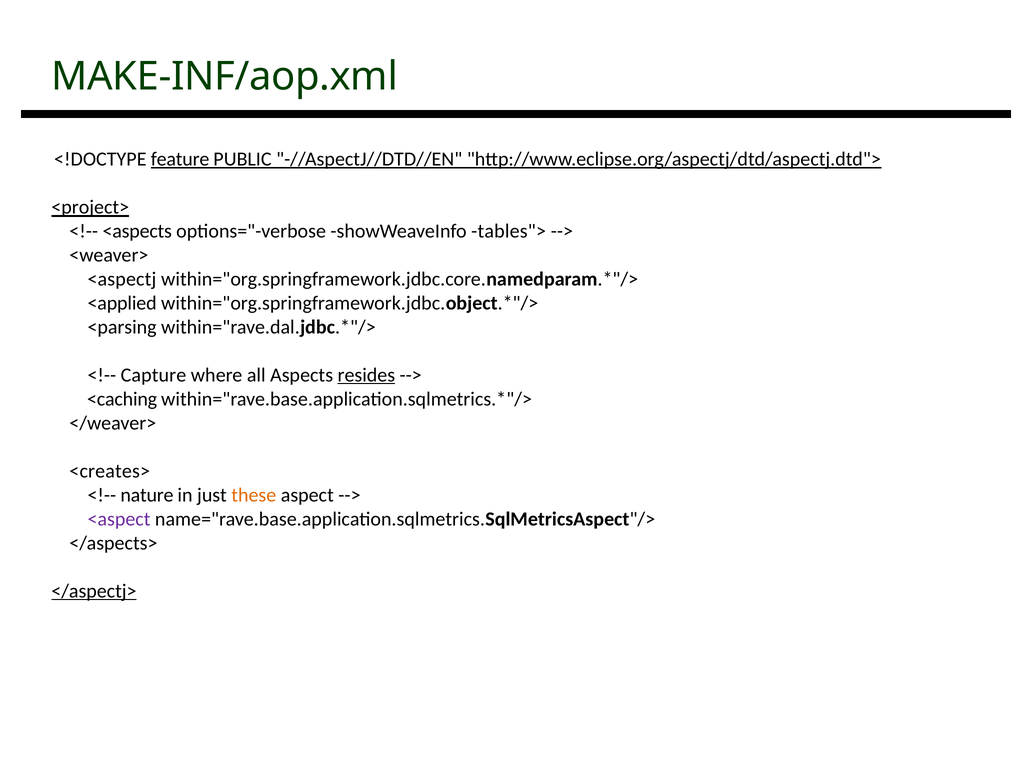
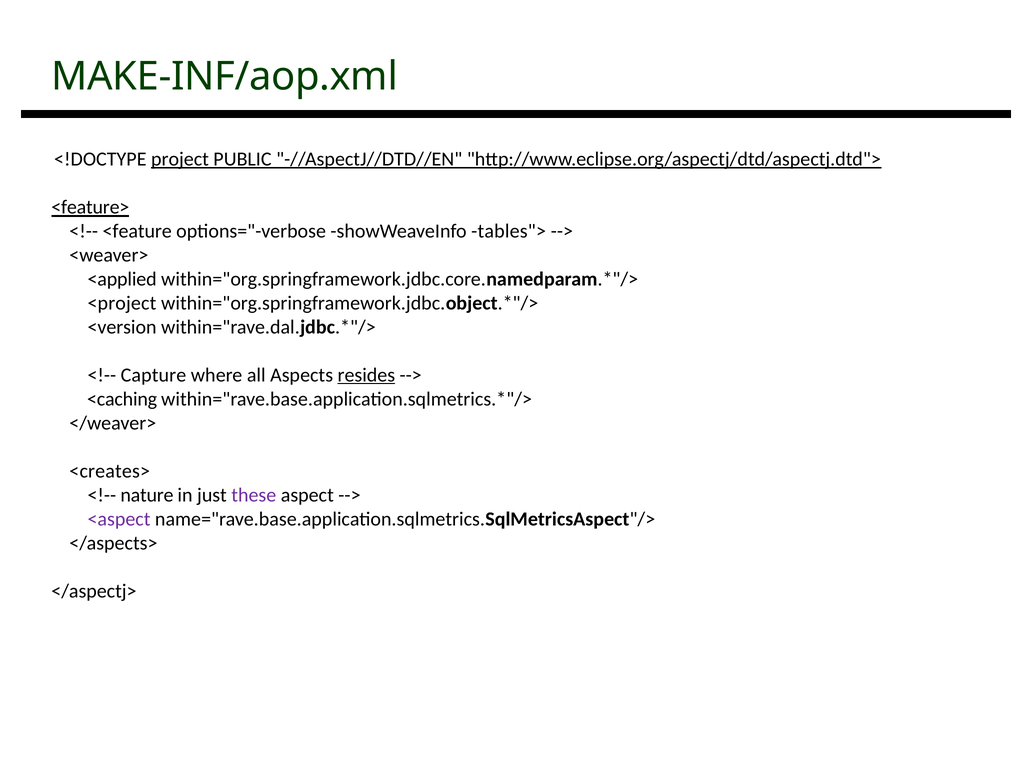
feature: feature -> project (180, 159)
<project>: <project> -> <feature> (90, 207)
<aspects: <aspects -> <feature (137, 231)
<aspectj: <aspectj -> <applied (122, 279)
<applied: <applied -> <project (122, 303)
<parsing: <parsing -> <version (122, 327)
these colour: orange -> purple (254, 495)
</aspectj> underline: present -> none (94, 591)
